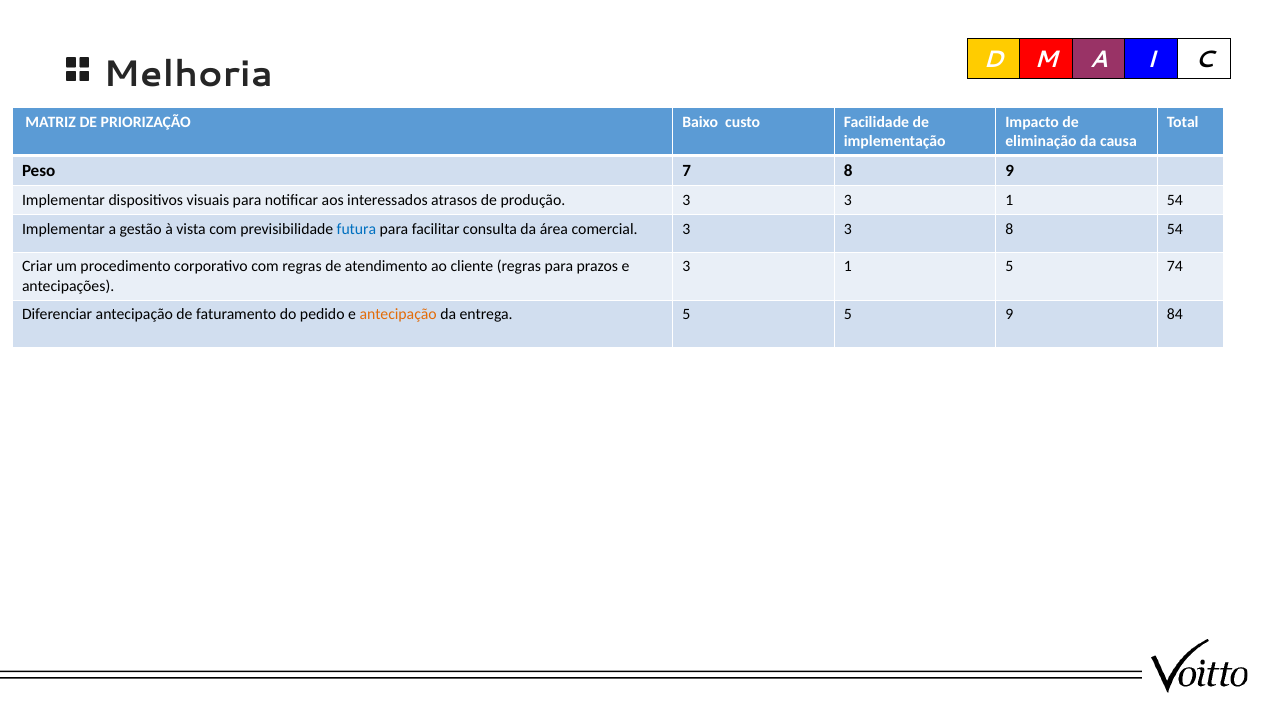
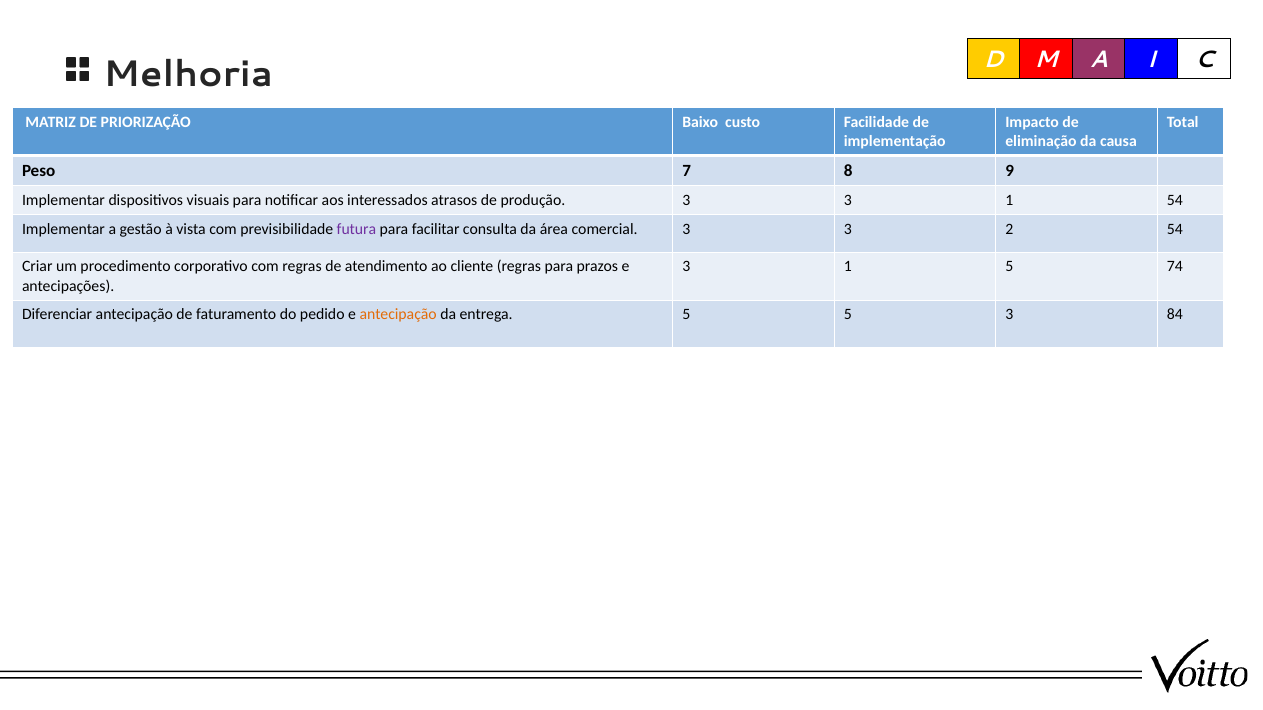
futura colour: blue -> purple (356, 229)
3 8: 8 -> 2 (1009, 229)
5 9: 9 -> 3 (1009, 315)
